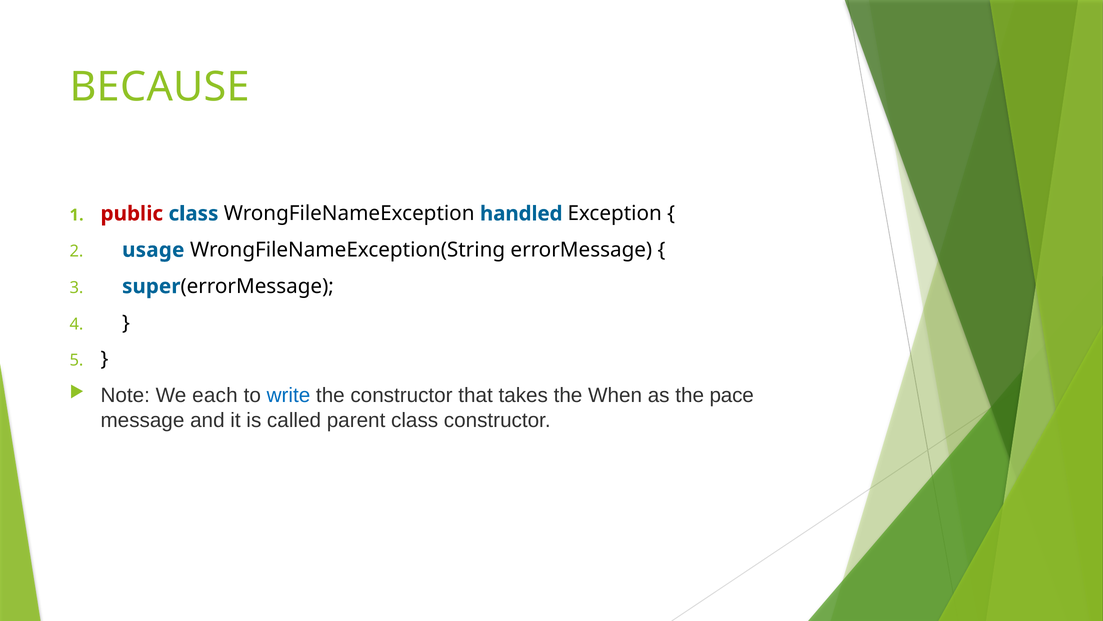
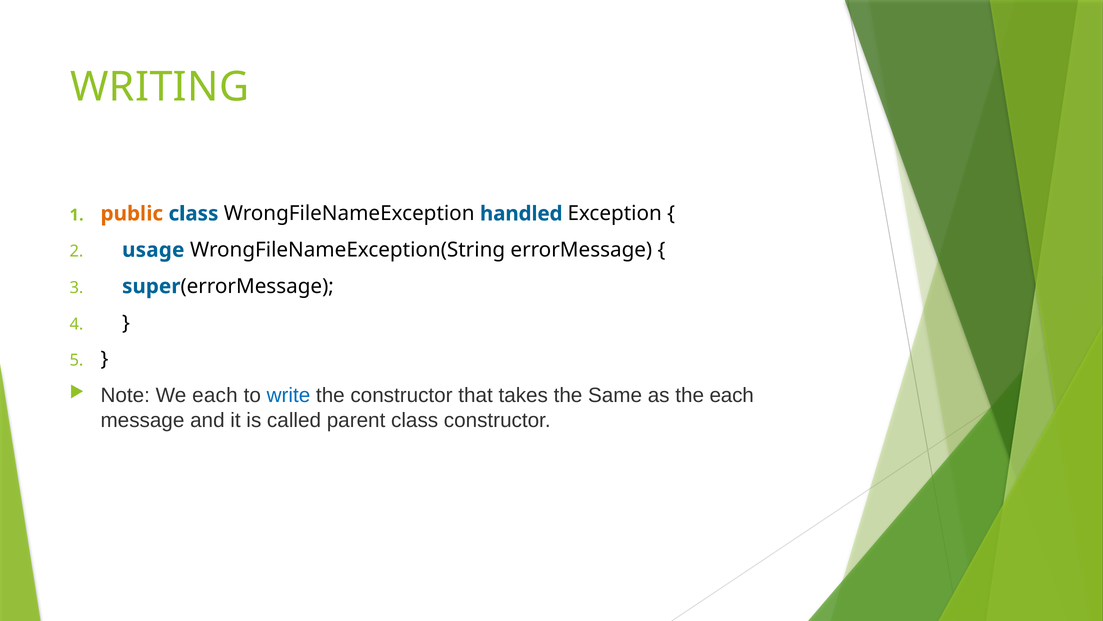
BECAUSE: BECAUSE -> WRITING (160, 87)
public colour: red -> orange (132, 213)
When: When -> Same (615, 395)
the pace: pace -> each (732, 395)
